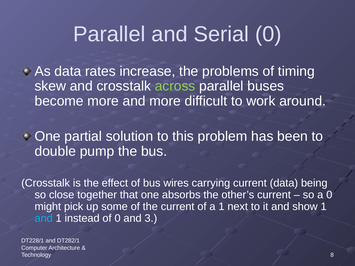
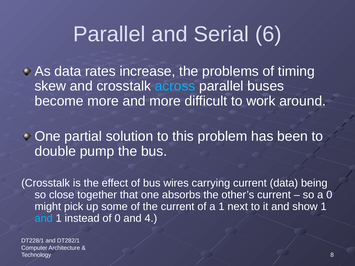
Serial 0: 0 -> 6 (268, 34)
across colour: light green -> light blue (175, 86)
3: 3 -> 4 (151, 218)
